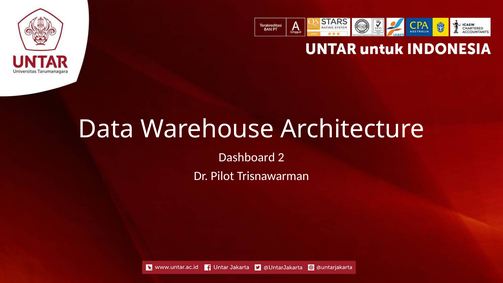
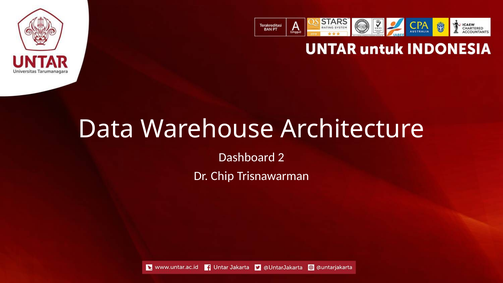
Pilot: Pilot -> Chip (222, 176)
